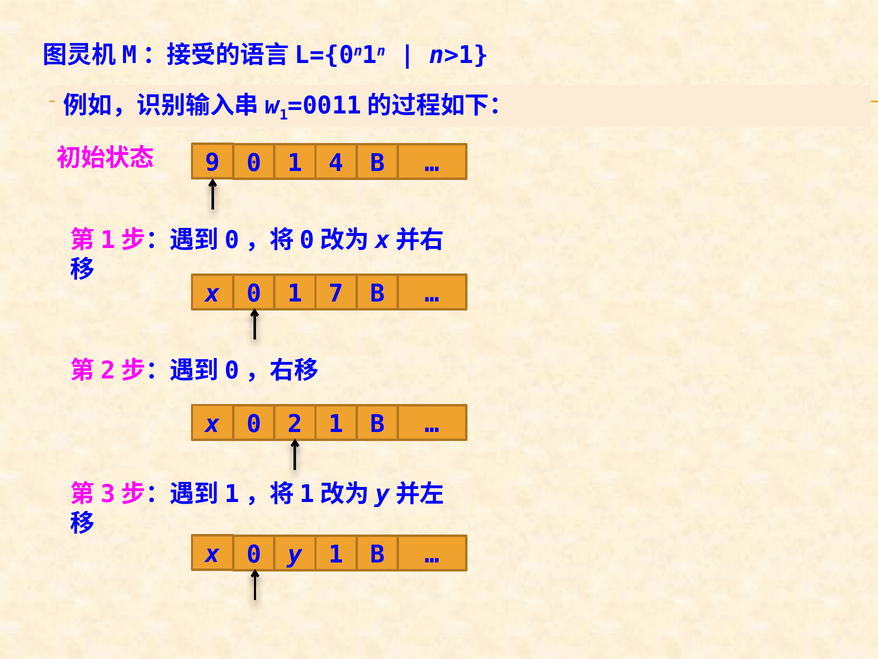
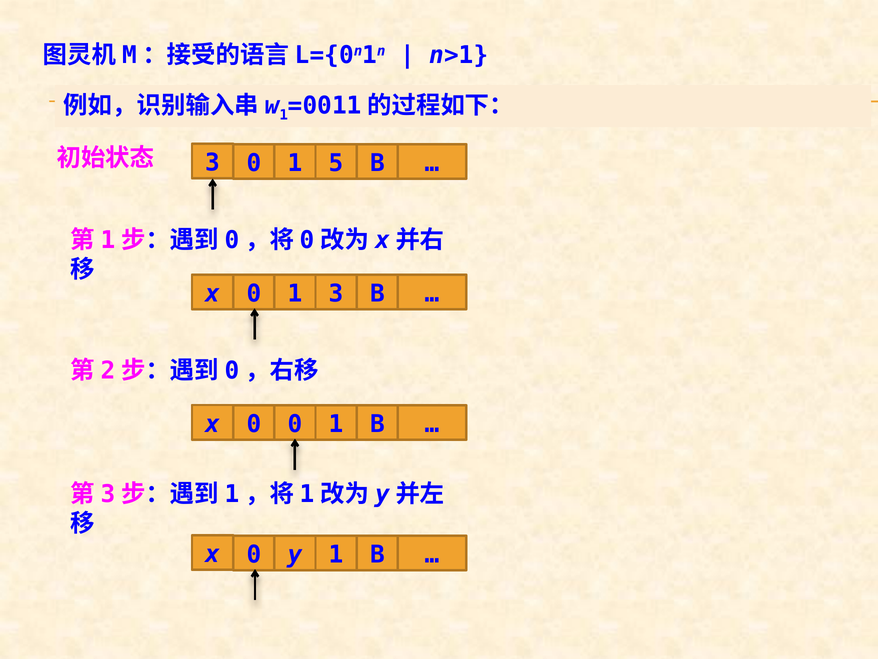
9: 9 -> 3 (213, 163)
4: 4 -> 5 (336, 163)
1 7: 7 -> 3 (336, 293)
0 2: 2 -> 0 (295, 424)
